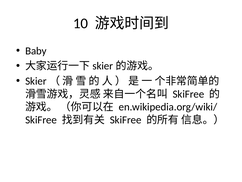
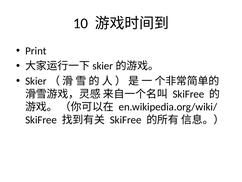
Baby: Baby -> Print (36, 51)
